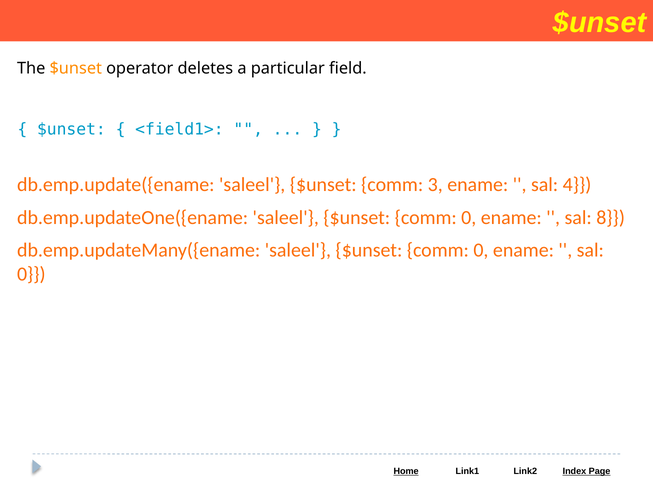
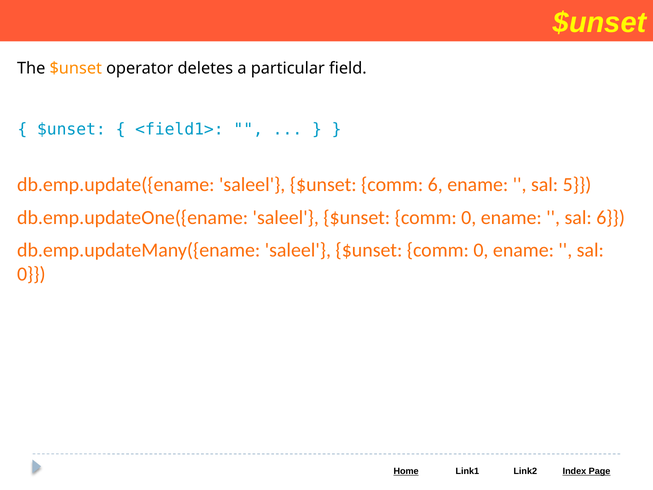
comm 3: 3 -> 6 (435, 185)
4: 4 -> 5 (577, 185)
sal 8: 8 -> 6 (611, 217)
